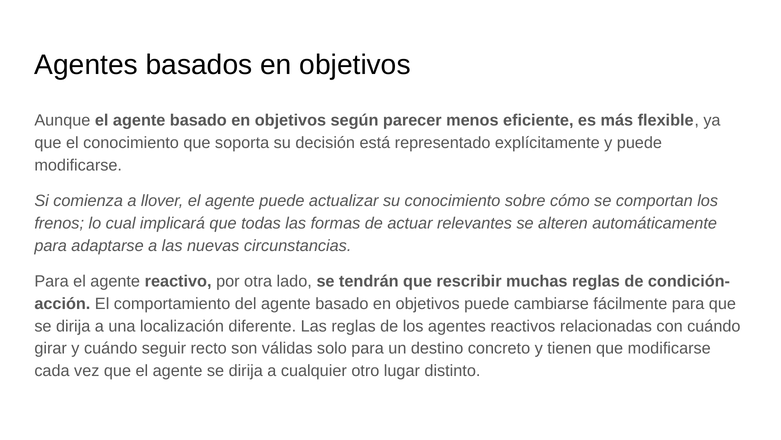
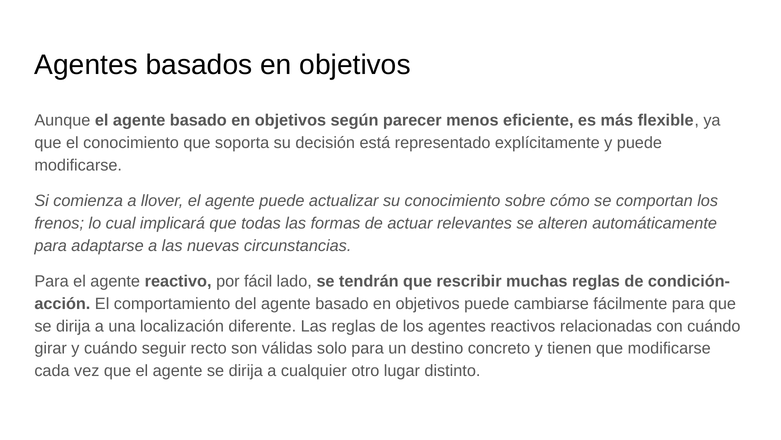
otra: otra -> fácil (258, 281)
